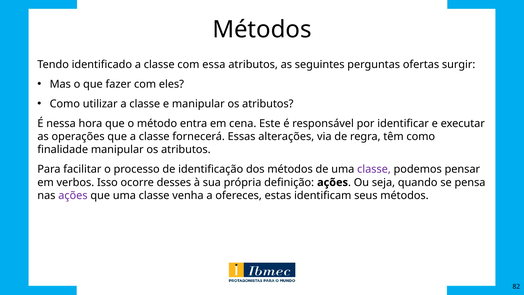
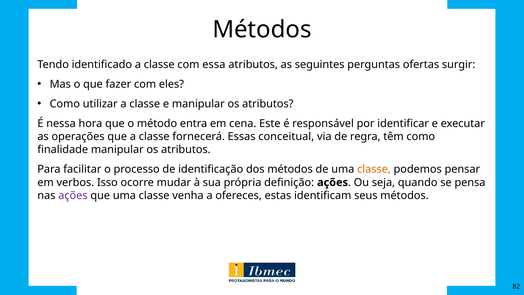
alterações: alterações -> conceitual (286, 136)
classe colour: purple -> orange (374, 169)
desses: desses -> mudar (174, 182)
